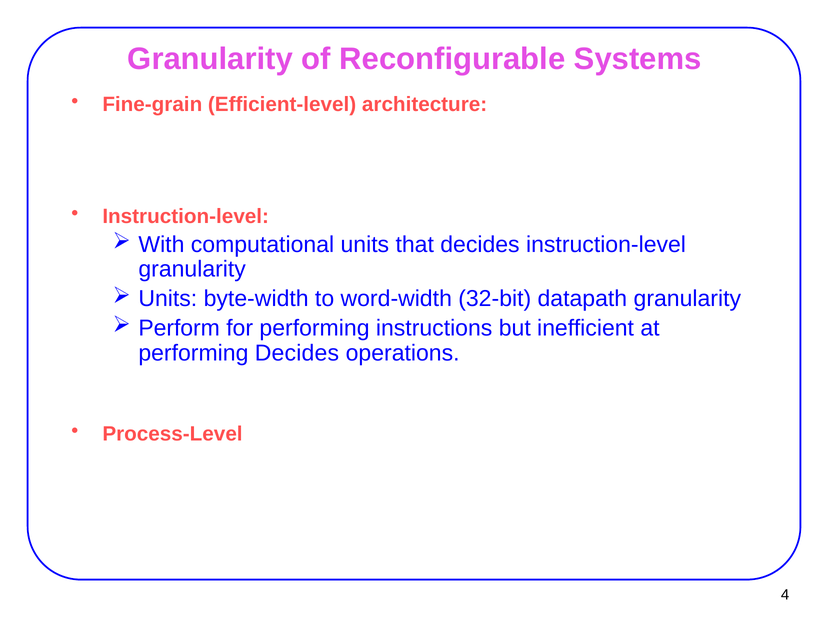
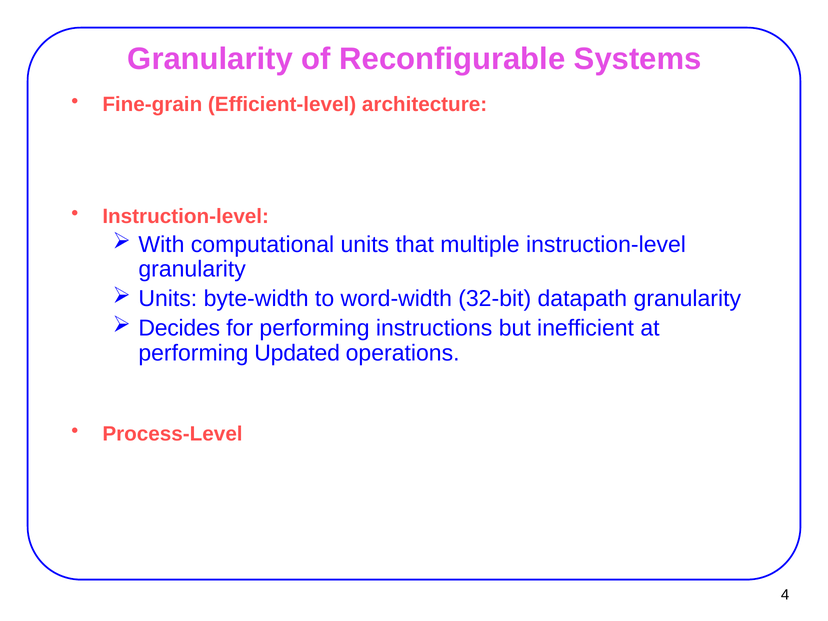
that decides: decides -> multiple (480, 245)
Perform: Perform -> Decides (179, 328)
performing Decides: Decides -> Updated (297, 353)
